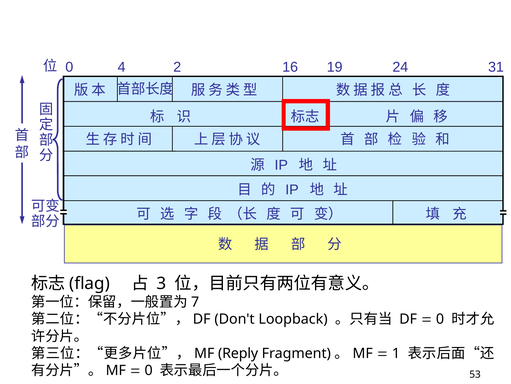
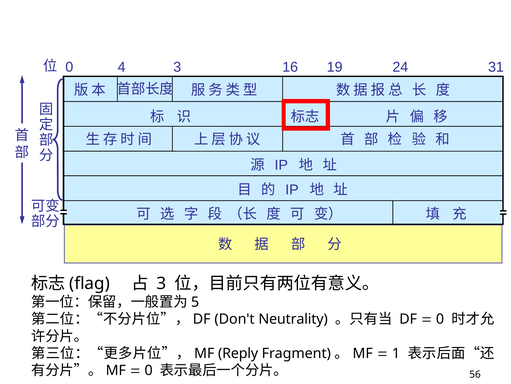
4 2: 2 -> 3 (177, 67)
7: 7 -> 5 (195, 302)
Loopback: Loopback -> Neutrality (293, 319)
53: 53 -> 56 (475, 374)
